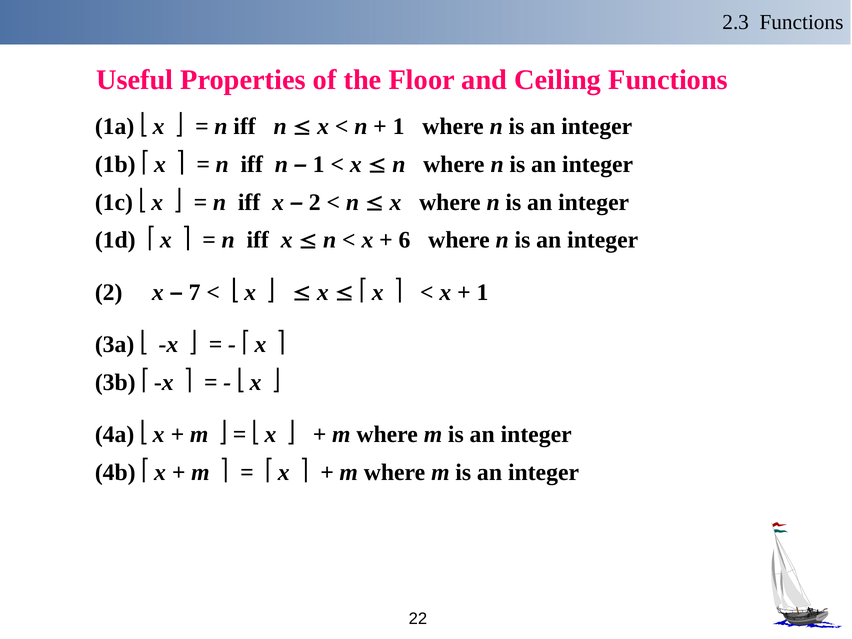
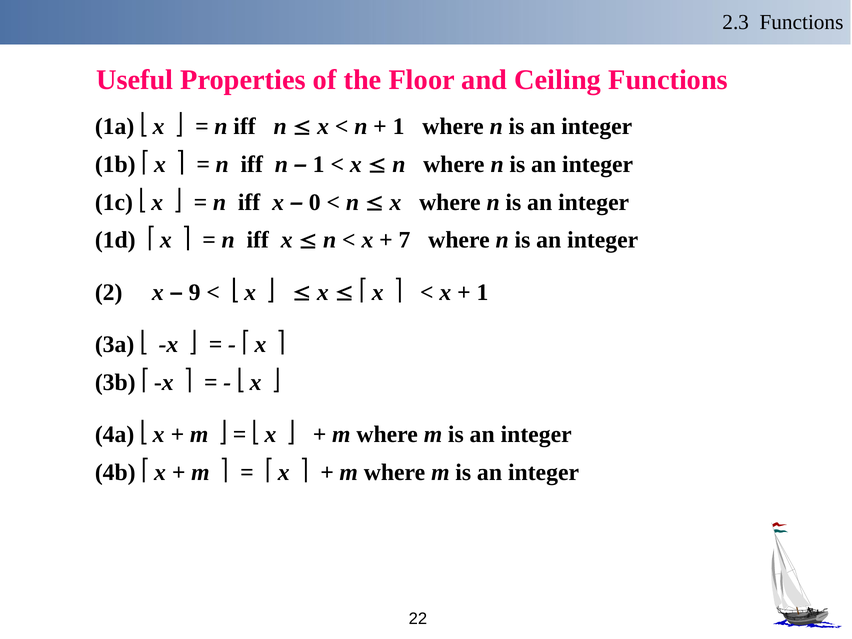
2: 2 -> 0 (315, 202)
6: 6 -> 7 (405, 240)
7: 7 -> 9 (195, 292)
